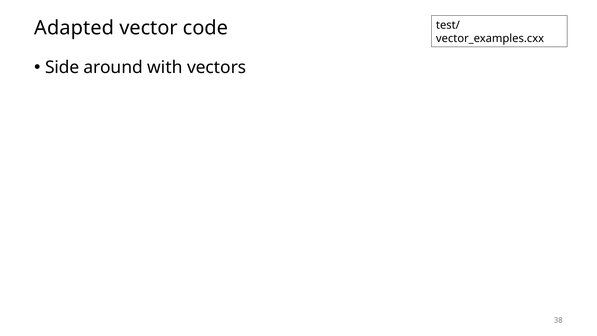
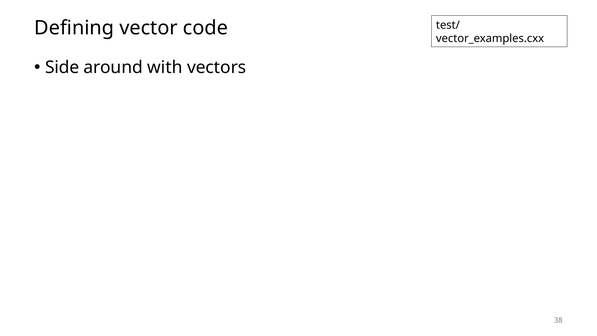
Adapted: Adapted -> Defining (74, 28)
